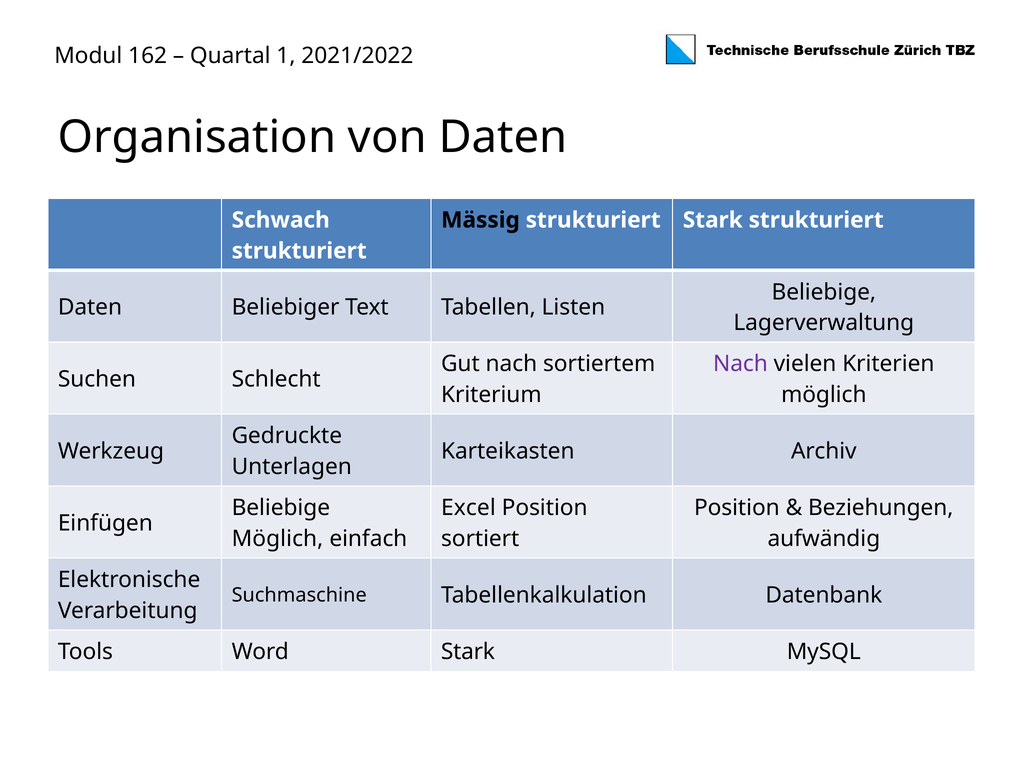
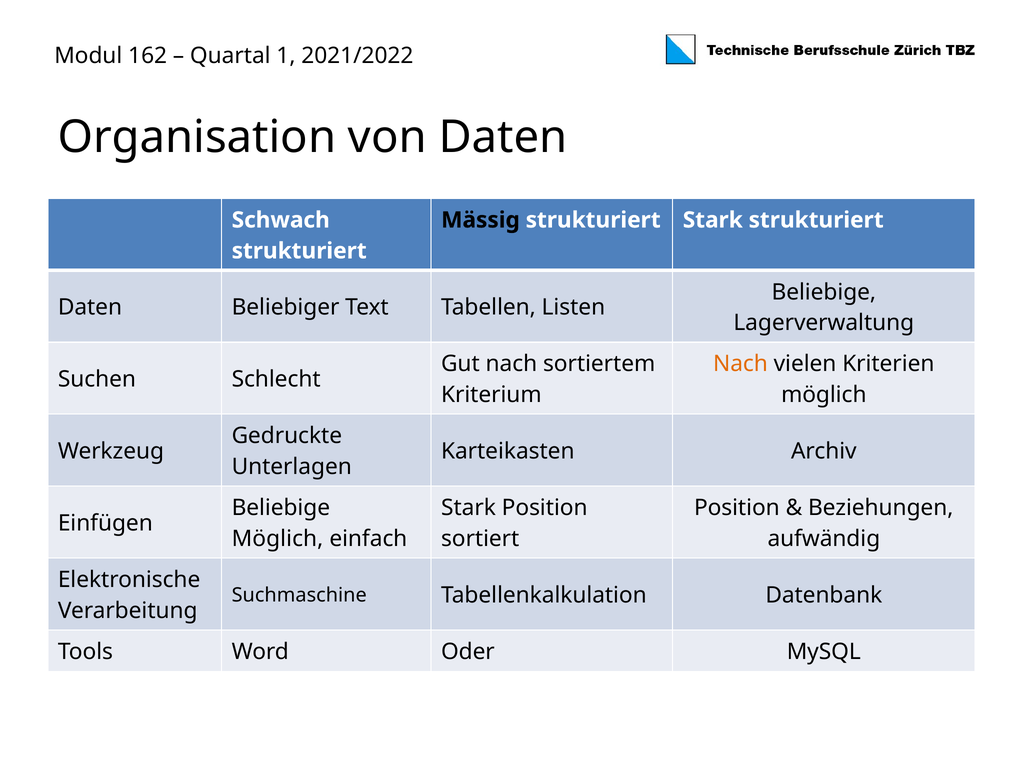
Nach colour: purple -> orange (740, 364)
Excel: Excel -> Stark (468, 508)
Word Stark: Stark -> Oder (468, 652)
